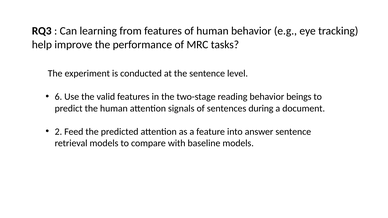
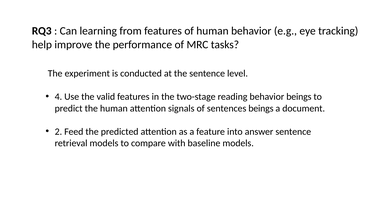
6: 6 -> 4 (58, 97)
sentences during: during -> beings (261, 108)
